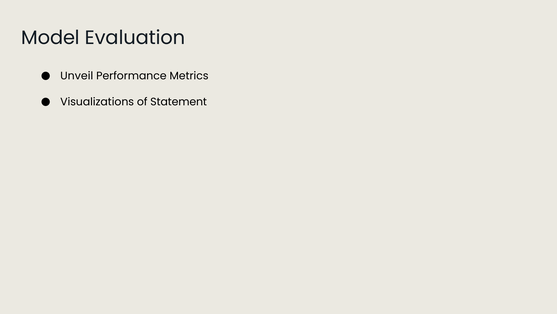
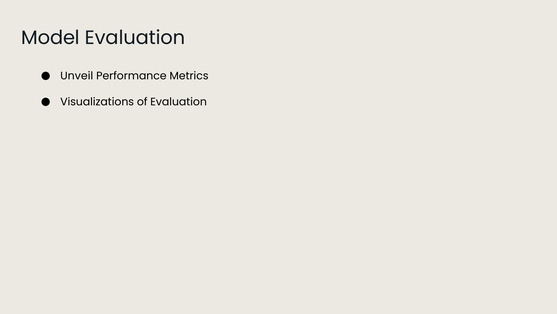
of Statement: Statement -> Evaluation (179, 102)
